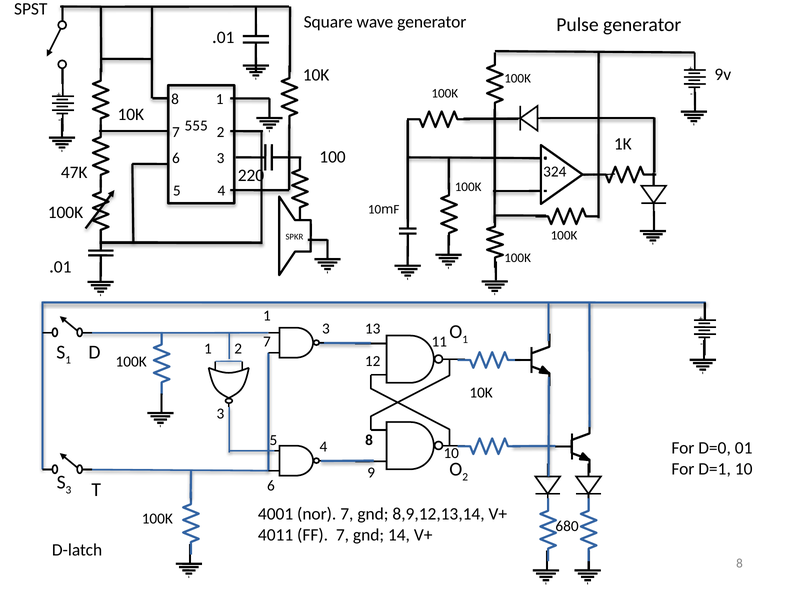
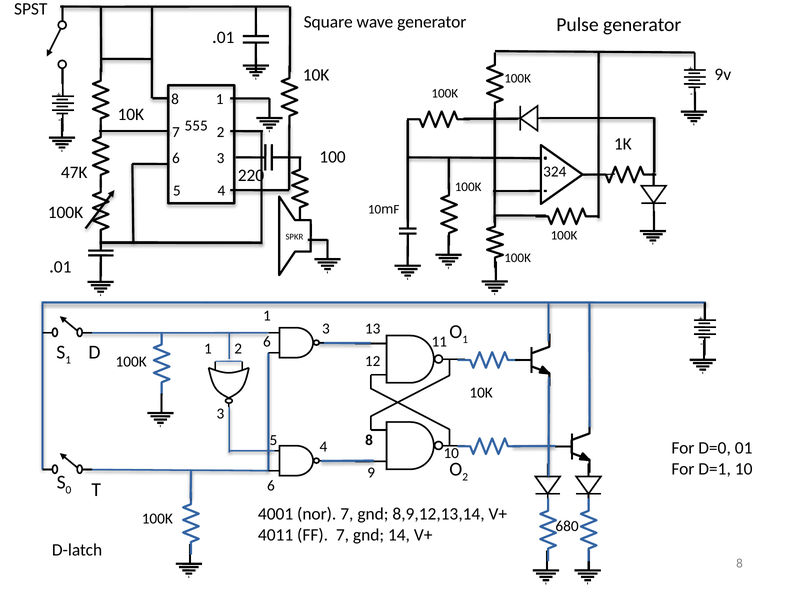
2 7: 7 -> 6 (267, 342)
3: 3 -> 0 (68, 490)
